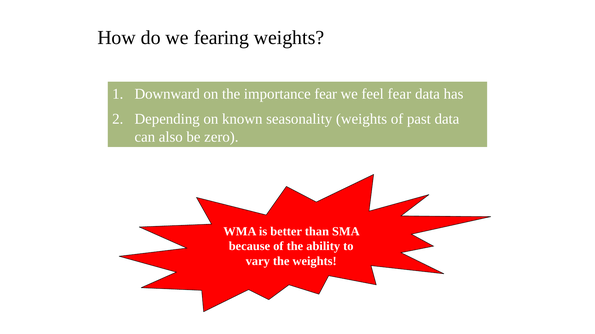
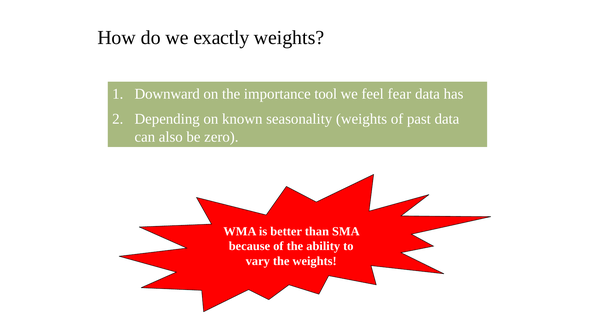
fearing: fearing -> exactly (221, 38)
importance fear: fear -> tool (326, 94)
